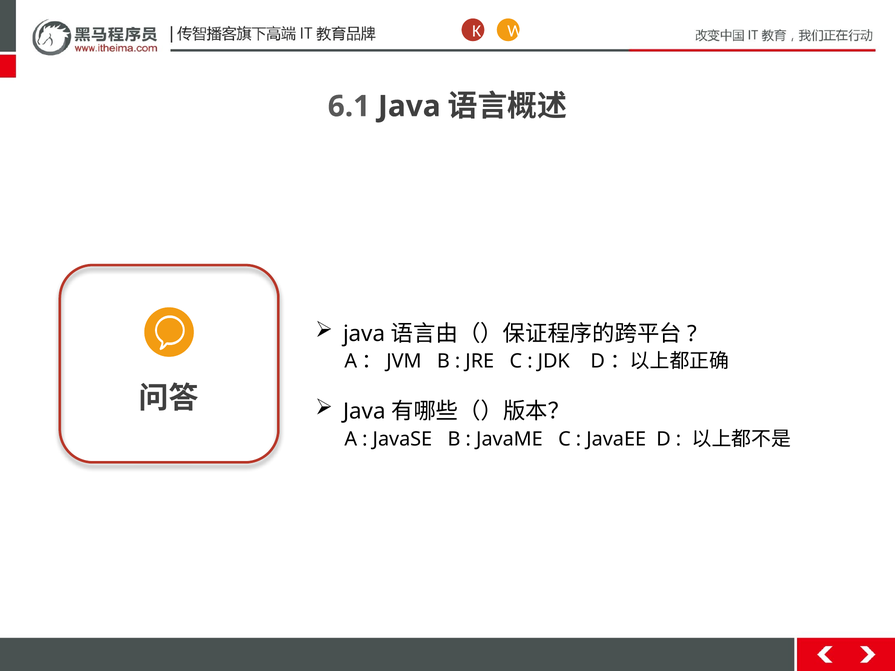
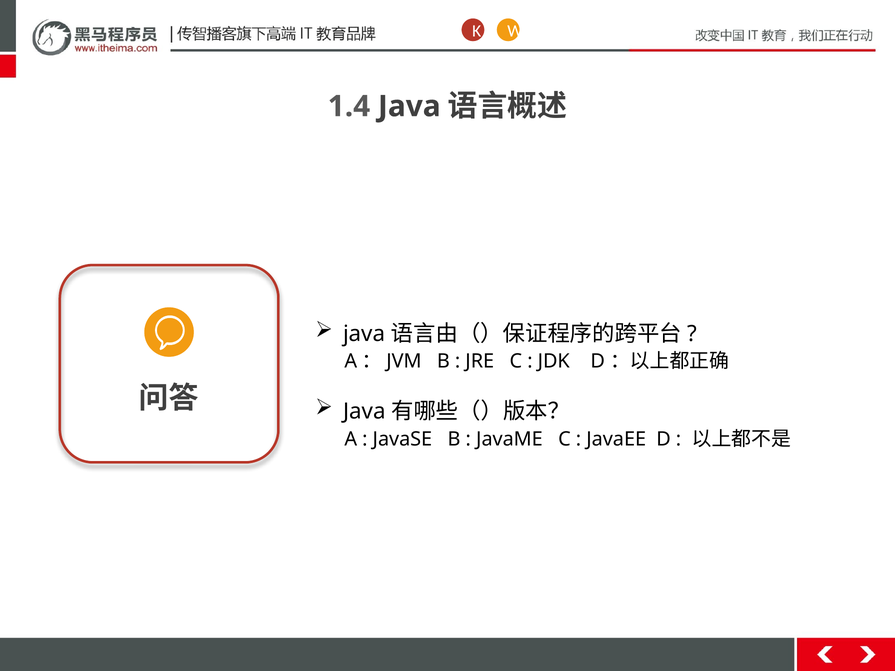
6.1: 6.1 -> 1.4 (349, 106)
